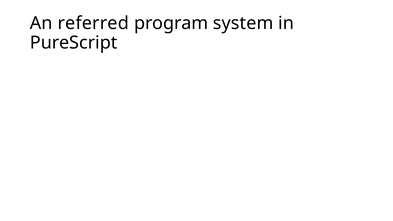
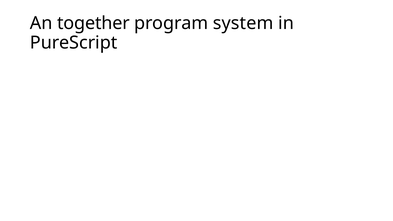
referred: referred -> together (93, 23)
